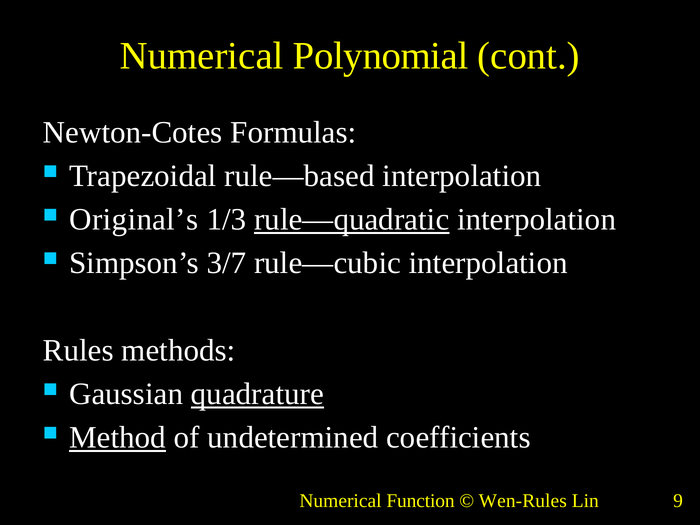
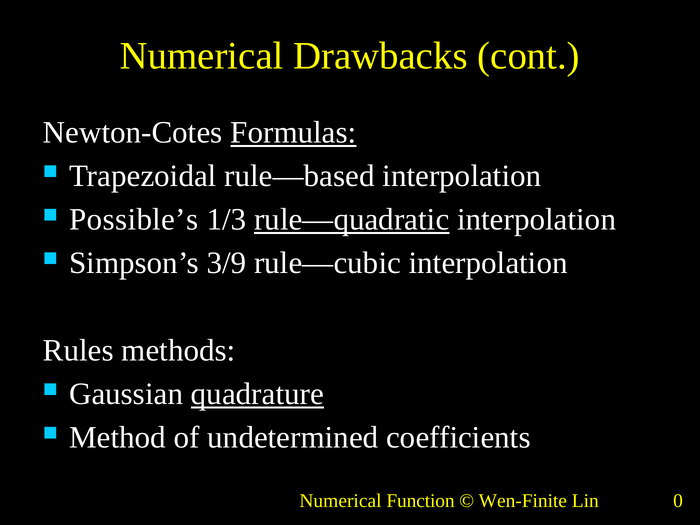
Polynomial: Polynomial -> Drawbacks (380, 56)
Formulas underline: none -> present (293, 133)
Original’s: Original’s -> Possible’s (134, 220)
3/7: 3/7 -> 3/9 (226, 263)
Method underline: present -> none (118, 438)
Wen-Rules: Wen-Rules -> Wen-Finite (523, 501)
9: 9 -> 0 (678, 501)
